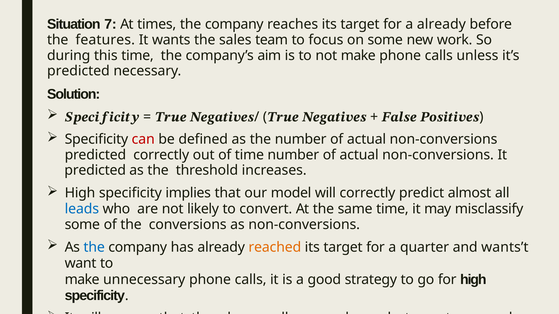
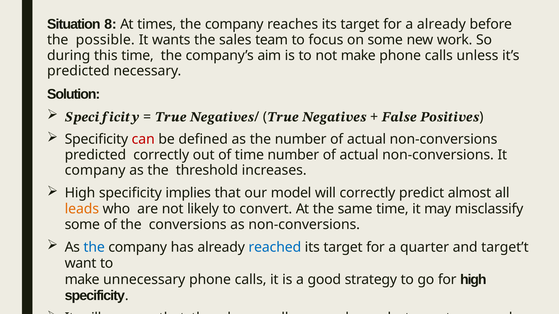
7: 7 -> 8 (110, 24)
features: features -> possible (105, 40)
predicted: predicted -> company (95, 171)
leads colour: blue -> orange (82, 209)
reached colour: orange -> blue (275, 247)
wants’t: wants’t -> target’t (505, 247)
